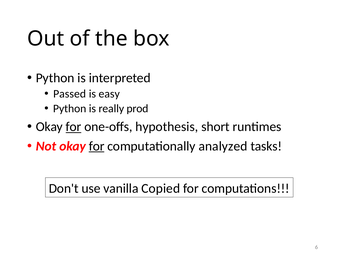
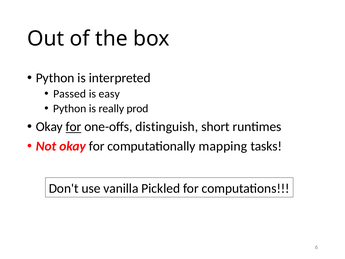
hypothesis: hypothesis -> distinguish (167, 127)
for underline: present -> none (97, 146)
analyzed: analyzed -> mapping (223, 146)
Copied: Copied -> Pickled (161, 188)
